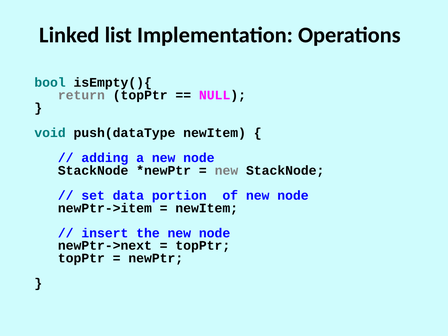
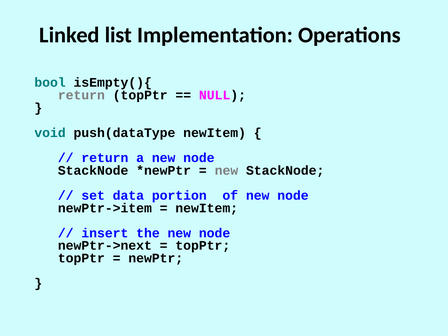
adding: adding -> return (105, 158)
